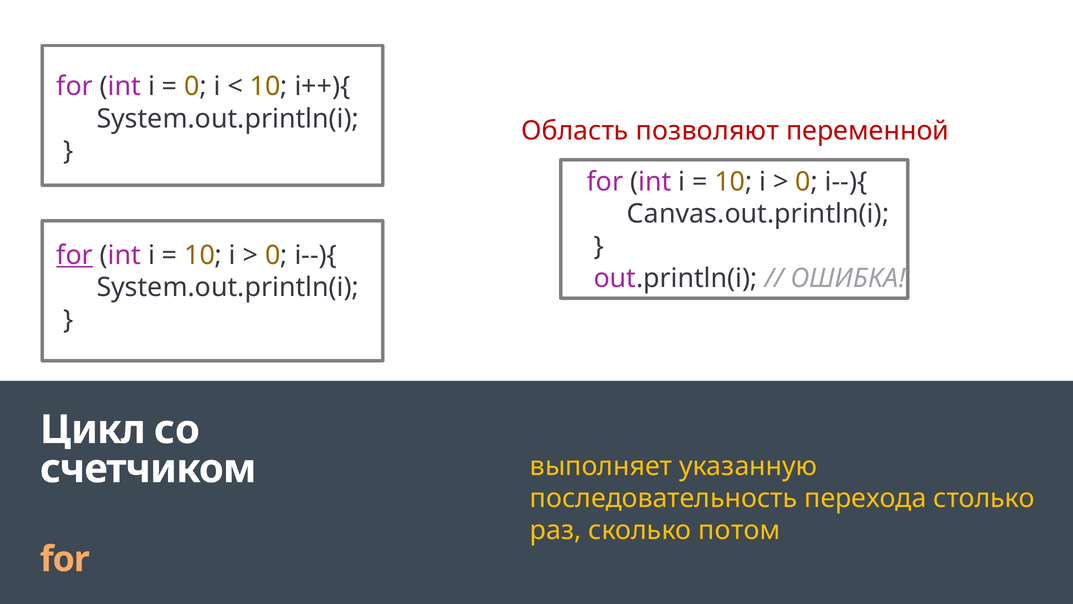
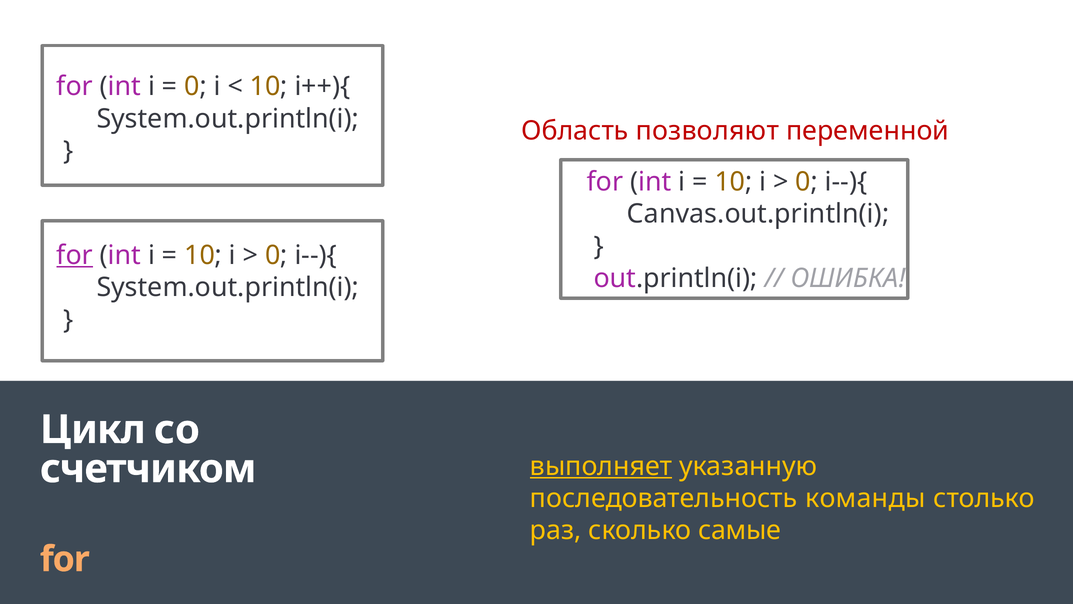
выполняет underline: none -> present (601, 466)
перехода: перехода -> команды (865, 498)
потом: потом -> самые (740, 530)
